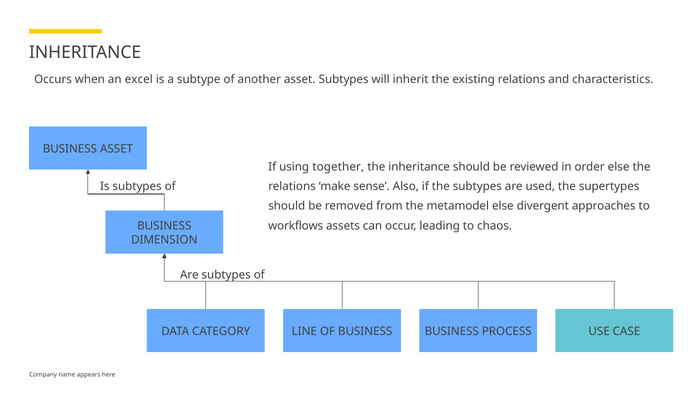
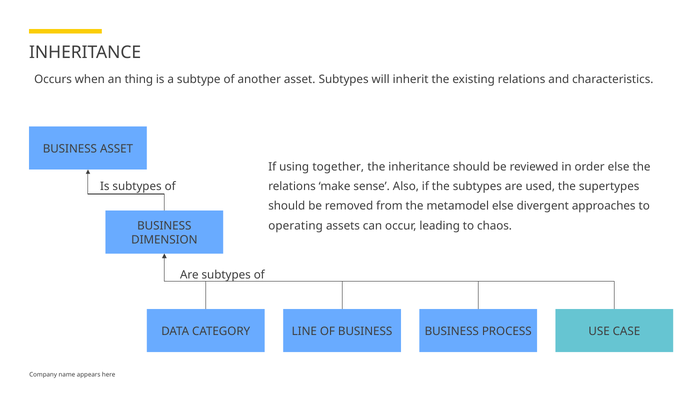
excel: excel -> thing (139, 79)
workflows: workflows -> operating (296, 225)
